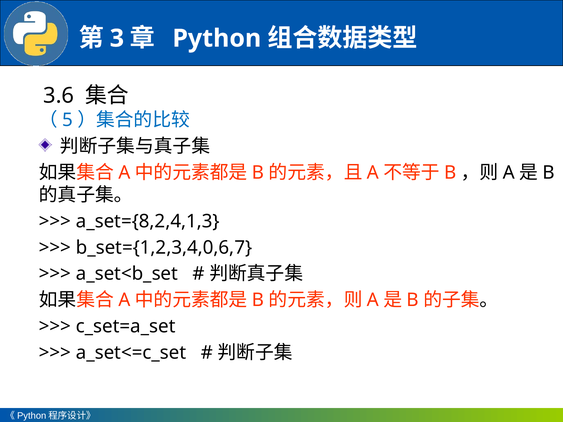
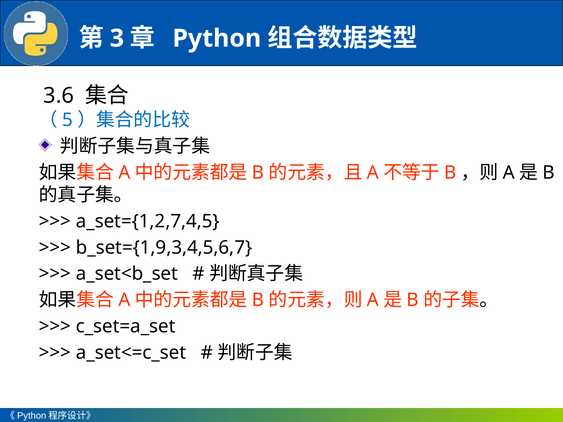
a_set={8,2,4,1,3: a_set={8,2,4,1,3 -> a_set={1,2,7,4,5 (148, 221)
b_set={1,2,3,4,0,6,7: b_set={1,2,3,4,0,6,7 -> b_set={1,9,3,4,5,6,7 (164, 248)
